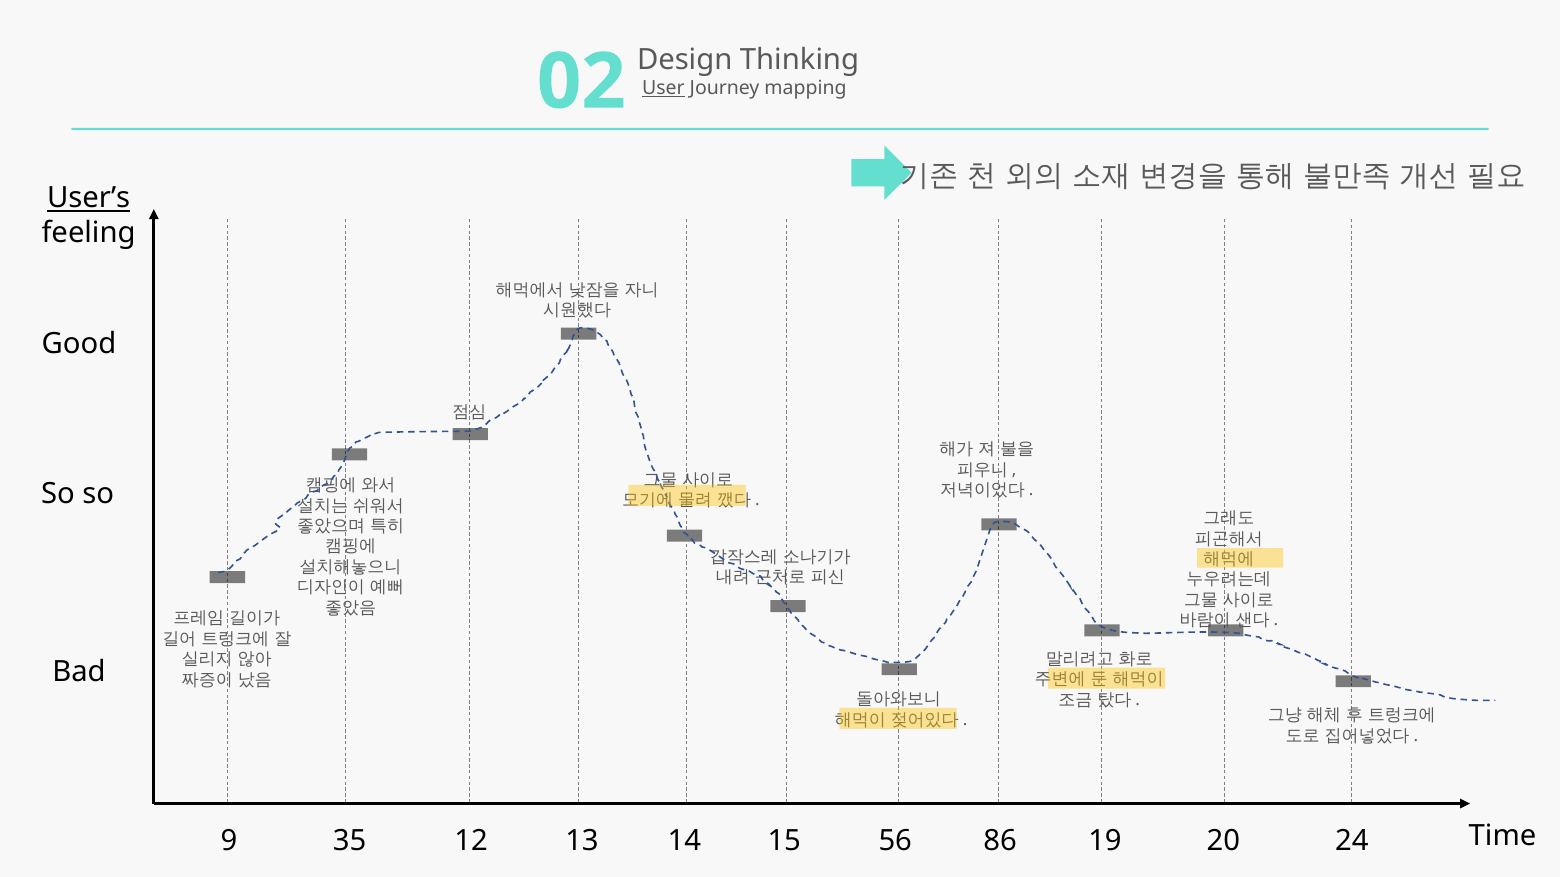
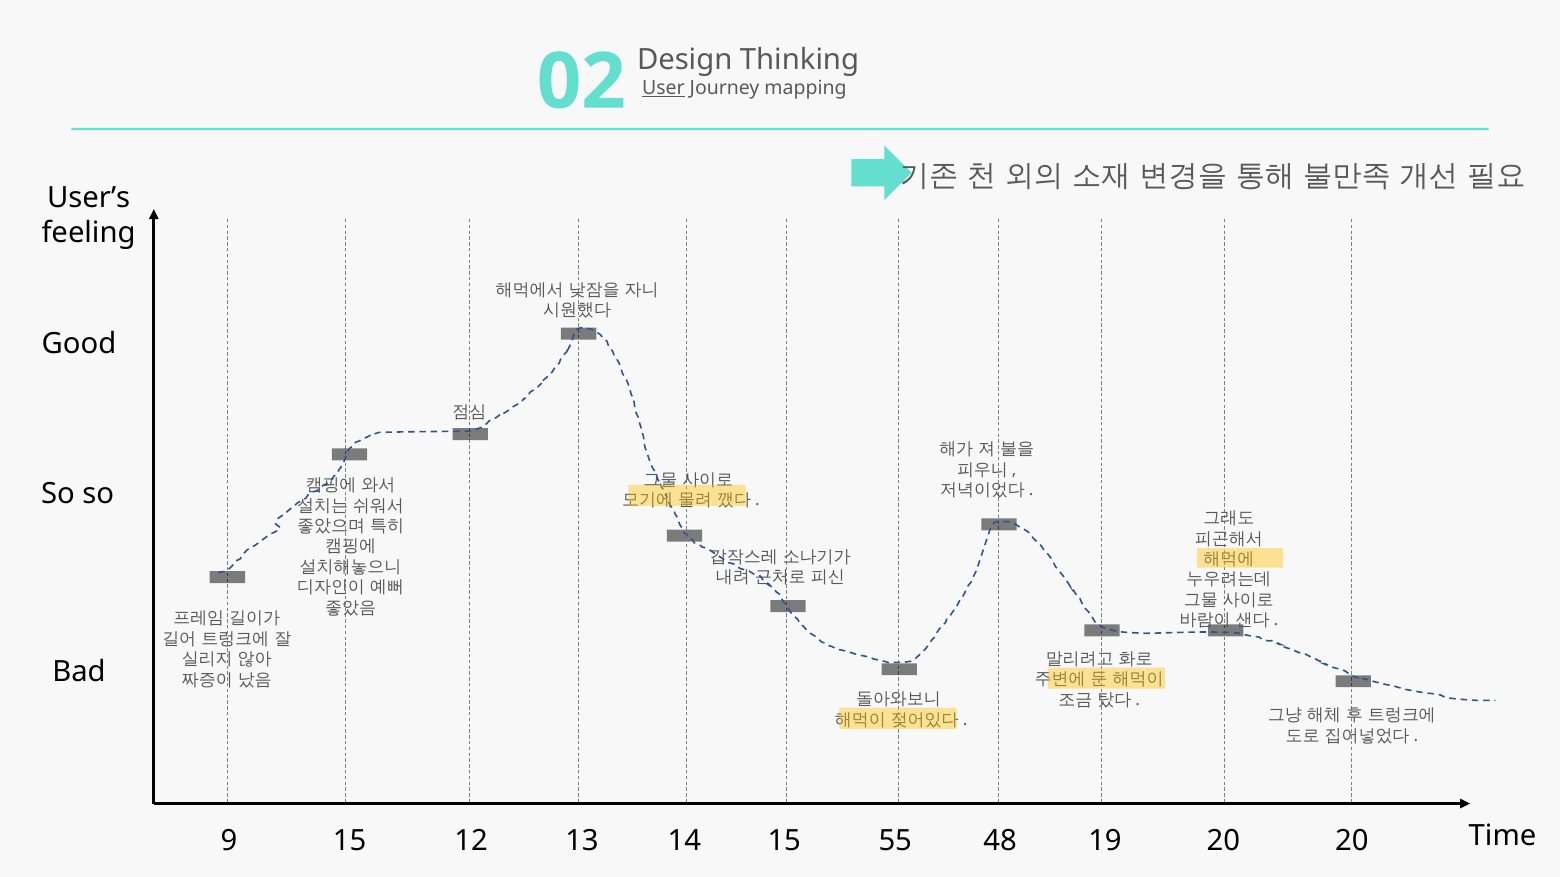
User’s underline: present -> none (89, 198)
9 35: 35 -> 15 (350, 841)
56: 56 -> 55 (895, 841)
86: 86 -> 48 (1000, 841)
19 24: 24 -> 20 (1352, 841)
